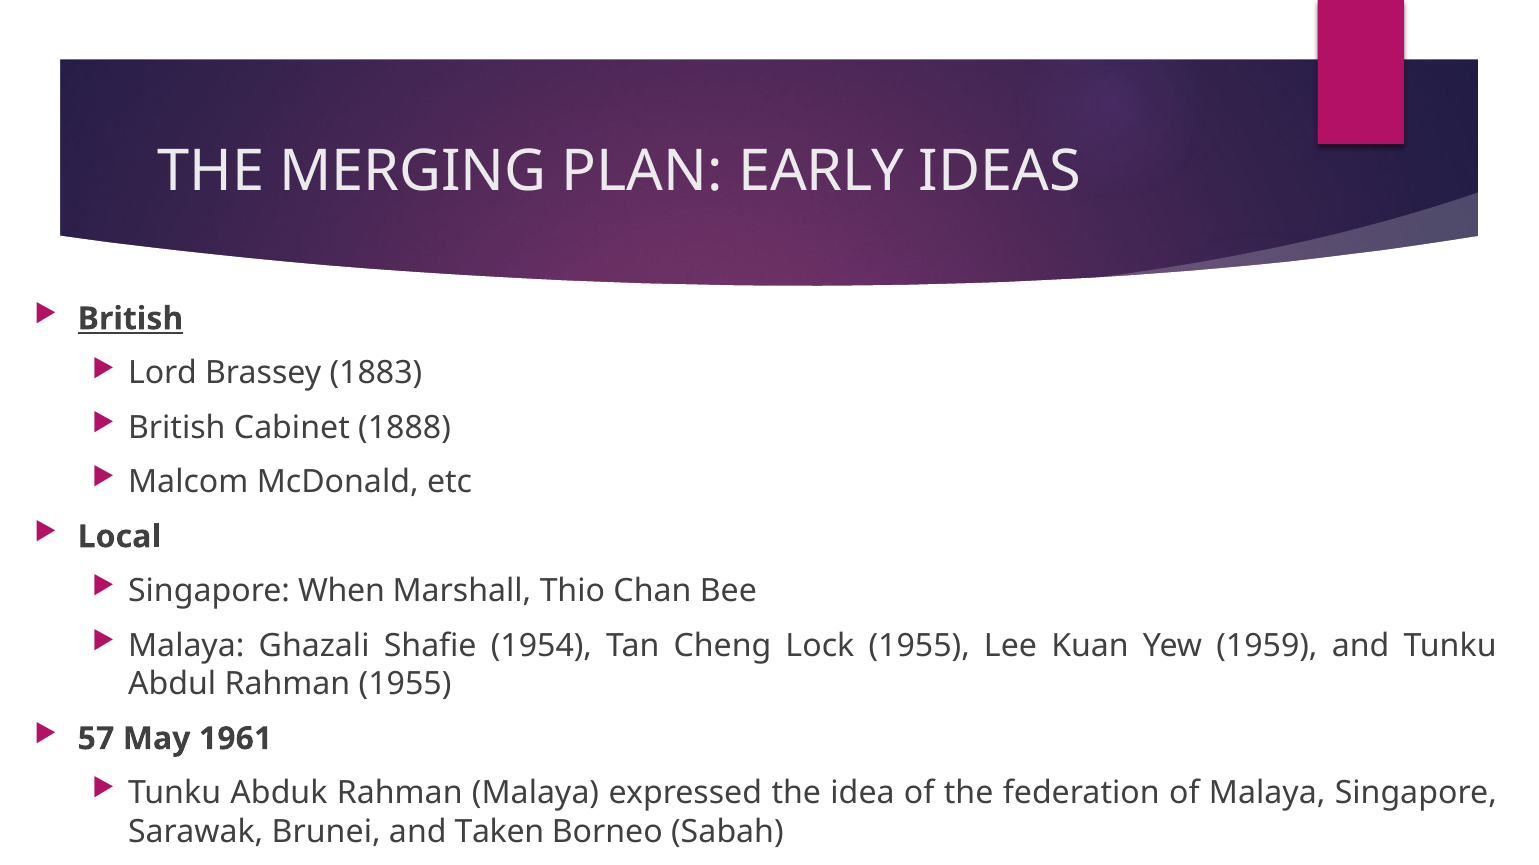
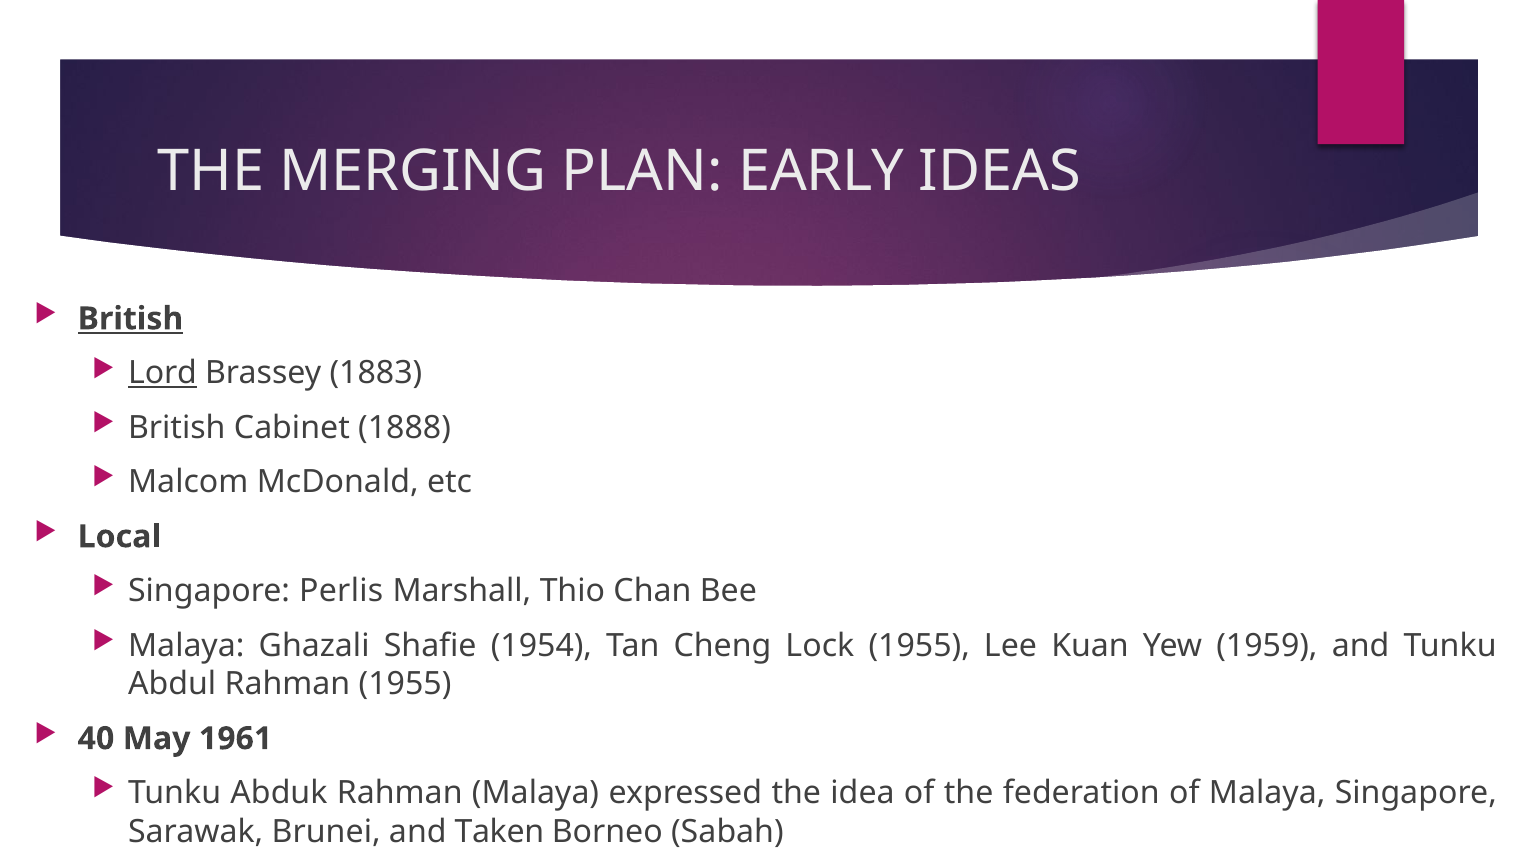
Lord underline: none -> present (163, 374)
When: When -> Perlis (341, 592)
57: 57 -> 40 (96, 739)
